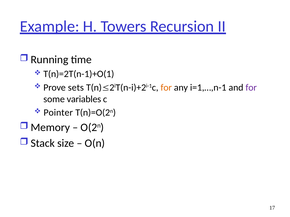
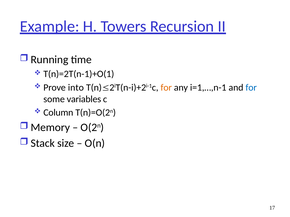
sets: sets -> into (76, 88)
for colour: purple -> blue (251, 88)
Pointer: Pointer -> Column (58, 113)
